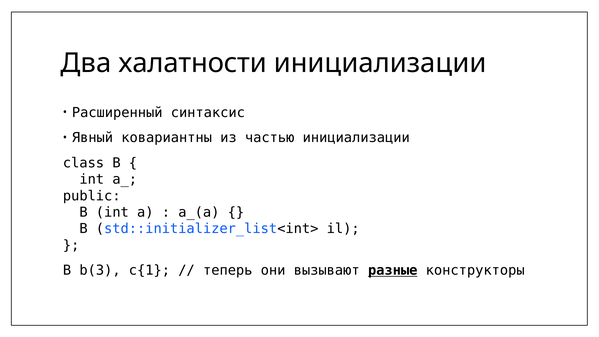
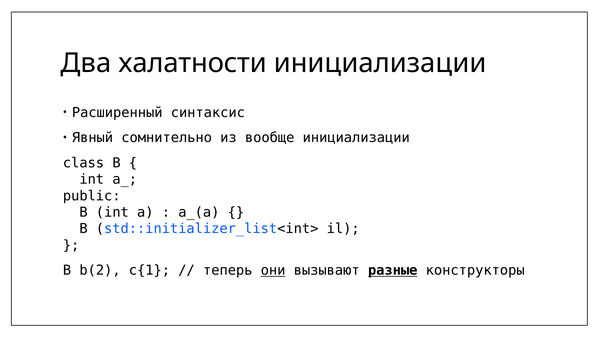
ковариантны: ковариантны -> сомнительно (167, 138)
частью: частью -> вообще (270, 138)
b(3: b(3 -> b(2 (100, 270)
они underline: none -> present (273, 270)
